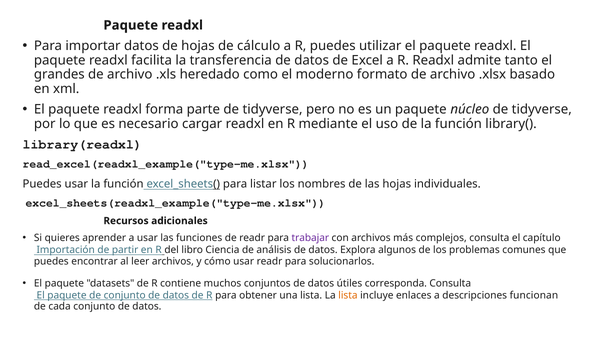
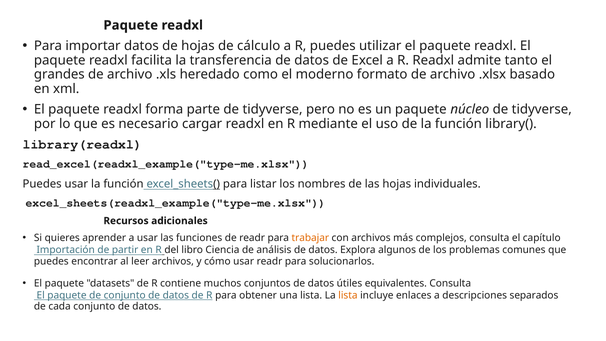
trabajar colour: purple -> orange (310, 238)
corresponda: corresponda -> equivalentes (396, 283)
funcionan: funcionan -> separados (534, 295)
